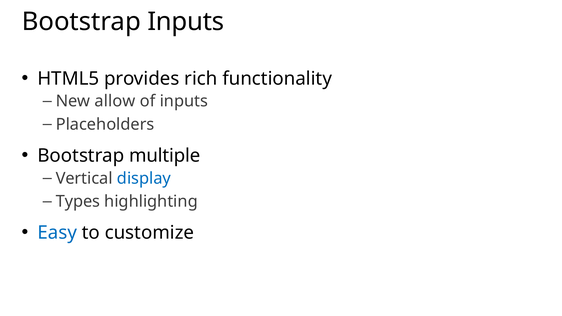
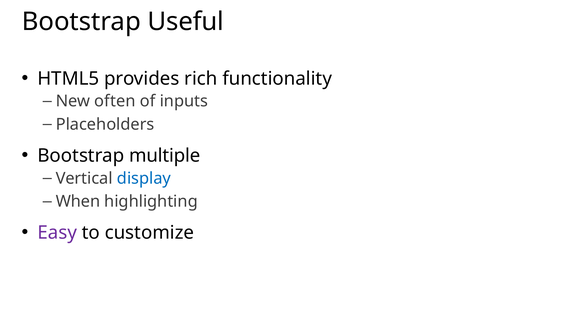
Bootstrap Inputs: Inputs -> Useful (186, 22)
allow: allow -> often (115, 101)
Types: Types -> When (78, 202)
Easy colour: blue -> purple (57, 233)
